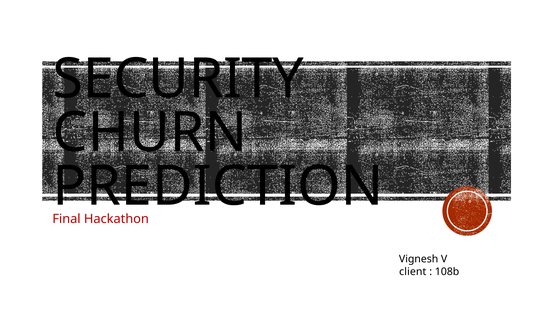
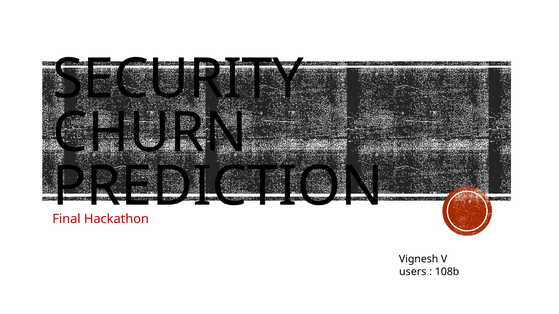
client: client -> users (413, 272)
